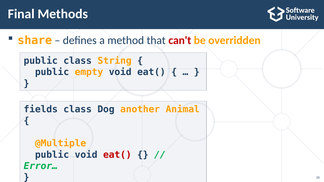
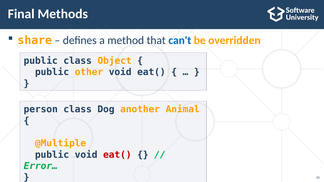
can't colour: red -> blue (180, 40)
String: String -> Object (115, 61)
empty: empty -> other (89, 72)
fields: fields -> person (41, 109)
